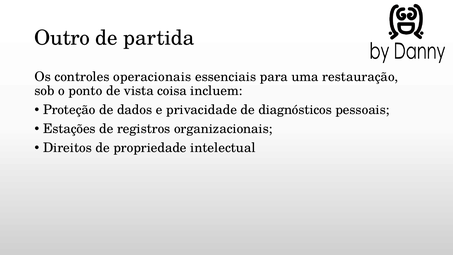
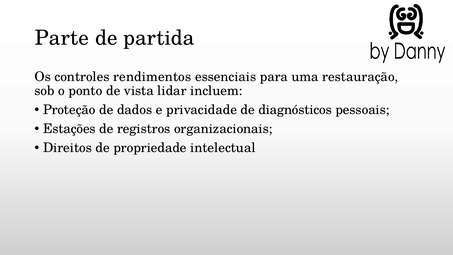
Outro: Outro -> Parte (62, 38)
operacionais: operacionais -> rendimentos (152, 77)
coisa: coisa -> lidar (172, 91)
